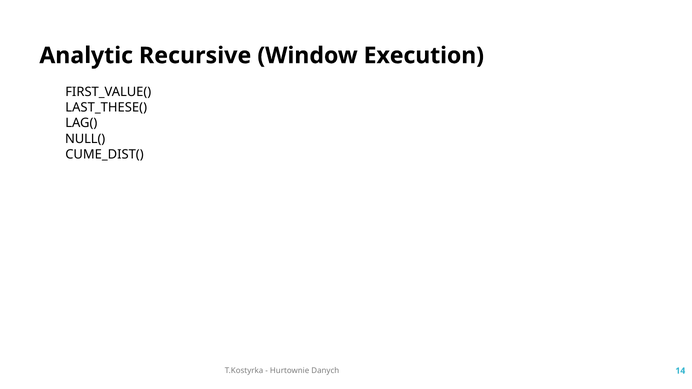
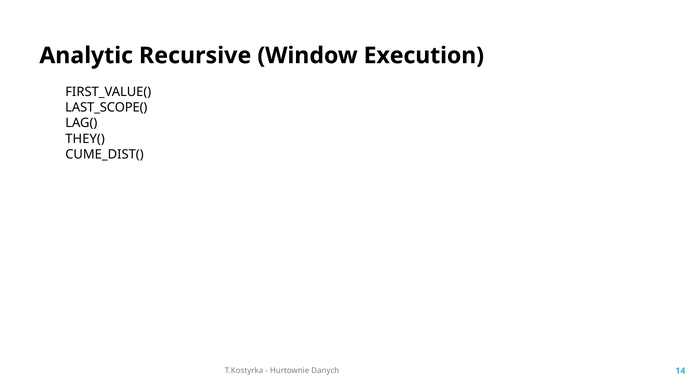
LAST_THESE(: LAST_THESE( -> LAST_SCOPE( (106, 108)
NULL(: NULL( -> THEY( (85, 139)
